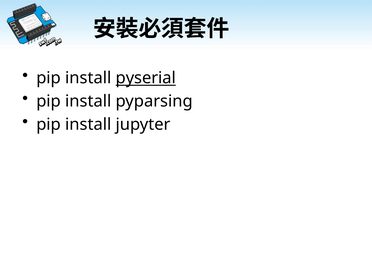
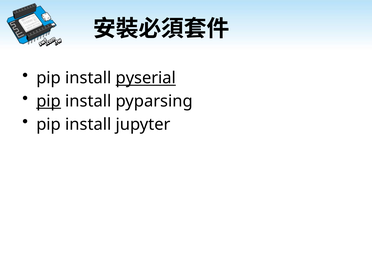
pip underline: none -> present (49, 101)
